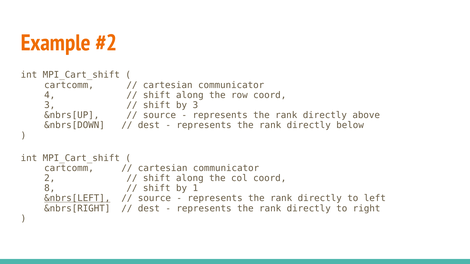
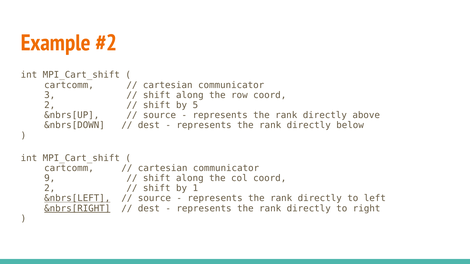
4: 4 -> 3 (50, 95)
3: 3 -> 2 (50, 105)
by 3: 3 -> 5 (195, 105)
2: 2 -> 9 (50, 178)
8: 8 -> 2 (50, 188)
&nbrs[RIGHT underline: none -> present (77, 209)
